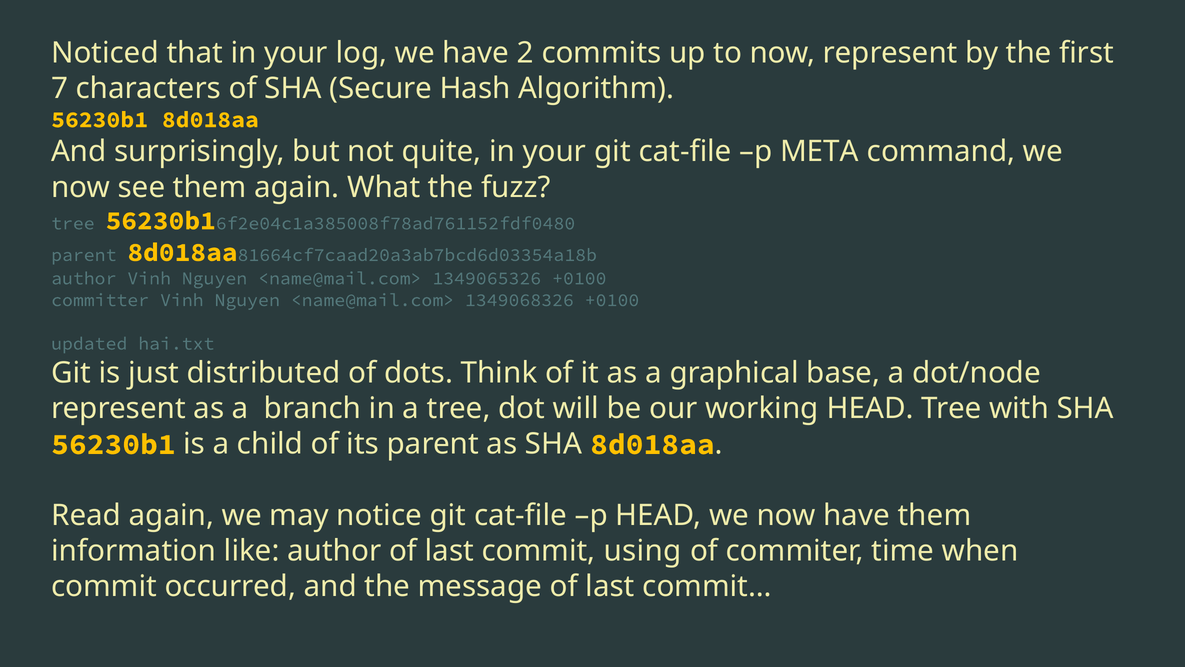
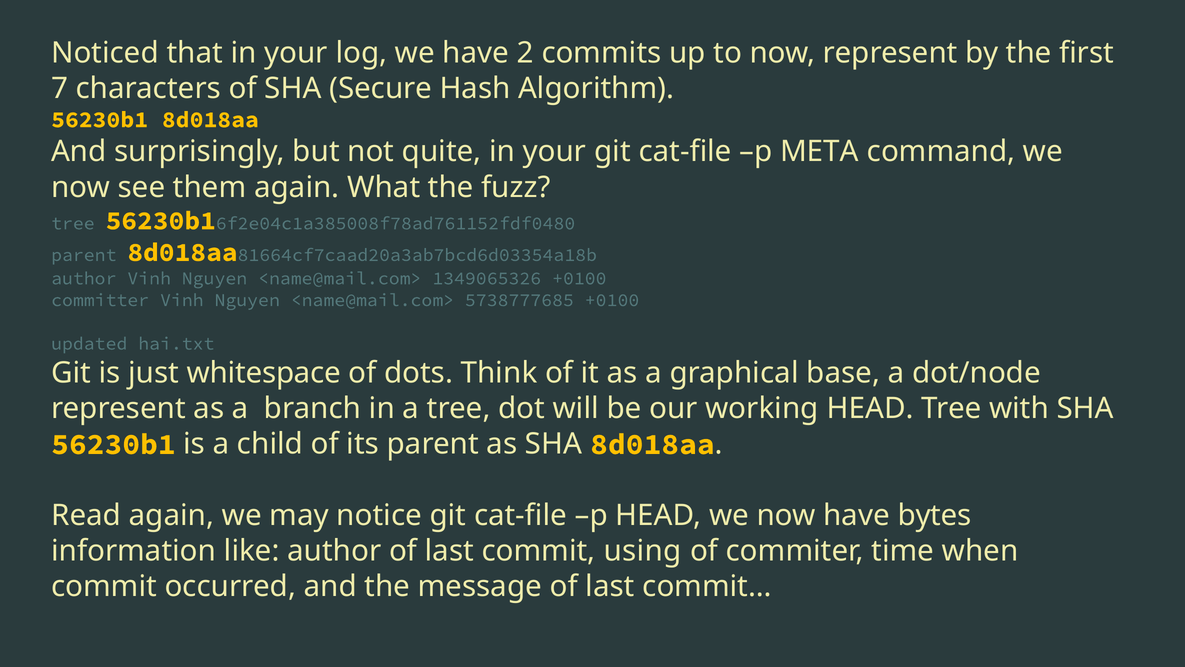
1349068326: 1349068326 -> 5738777685 (519, 300)
distributed: distributed -> whitespace (264, 373)
have them: them -> bytes (935, 515)
